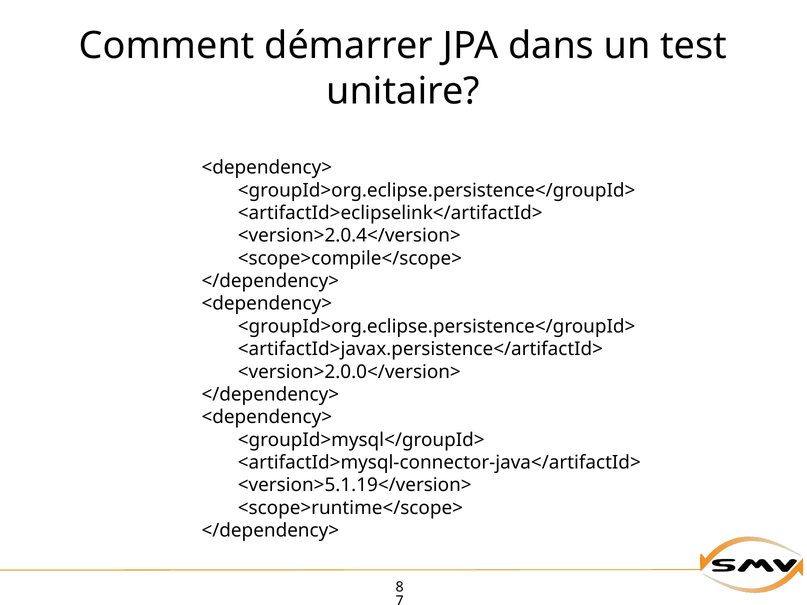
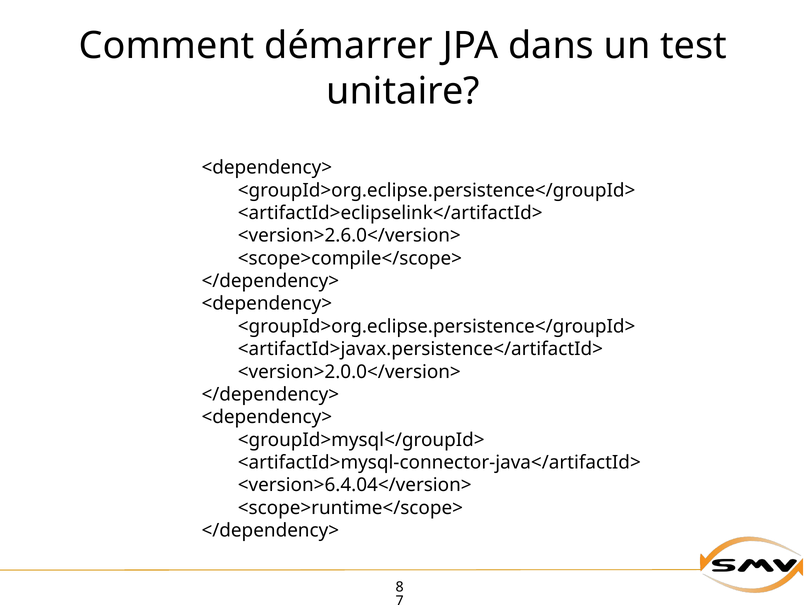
<version>2.0.4</version>: <version>2.0.4</version> -> <version>2.6.0</version> (349, 236)
<version>5.1.19</version>: <version>5.1.19</version> -> <version>6.4.04</version> (355, 485)
